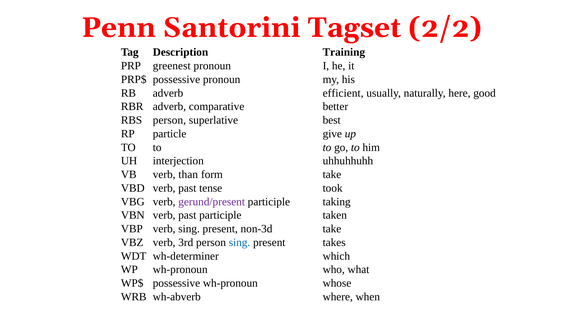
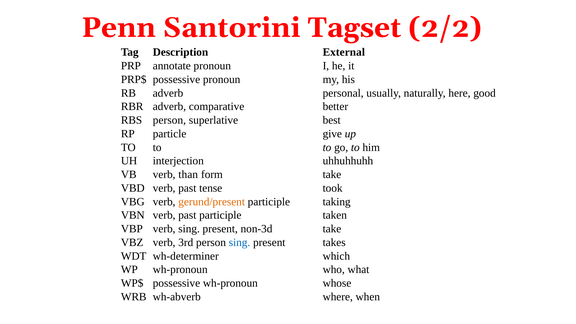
Training: Training -> External (344, 52)
greenest: greenest -> annotate (172, 66)
efficient: efficient -> personal (343, 93)
gerund/present colour: purple -> orange (212, 202)
